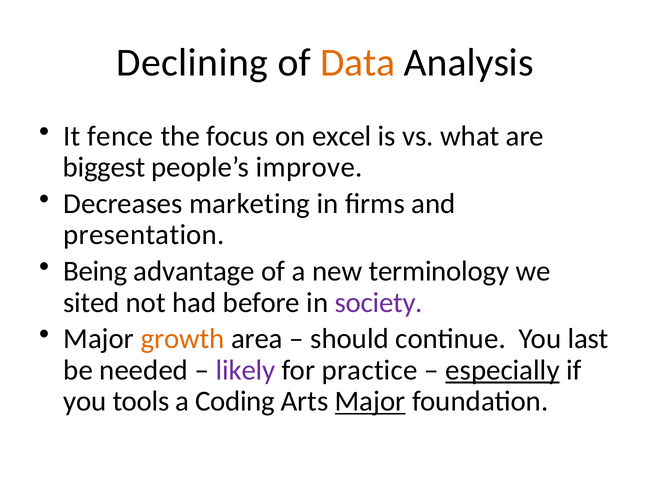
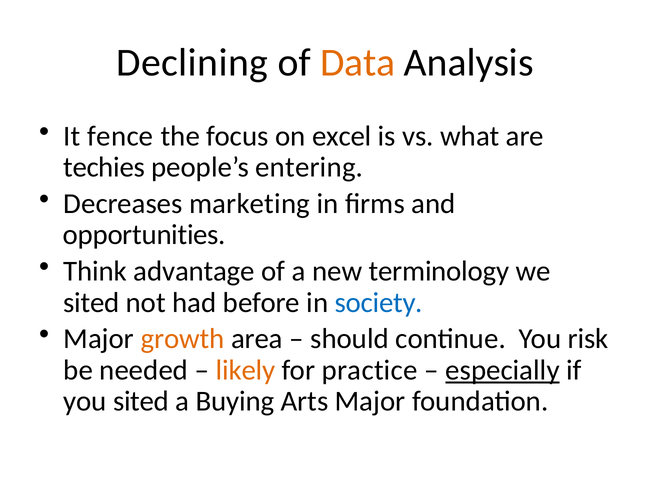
biggest: biggest -> techies (104, 168)
improve: improve -> entering (309, 168)
presentation: presentation -> opportunities (144, 235)
Being: Being -> Think (95, 272)
society colour: purple -> blue (379, 303)
last: last -> risk (588, 339)
likely colour: purple -> orange (245, 370)
you tools: tools -> sited (141, 402)
Coding: Coding -> Buying (235, 402)
Major underline: present -> none (370, 402)
